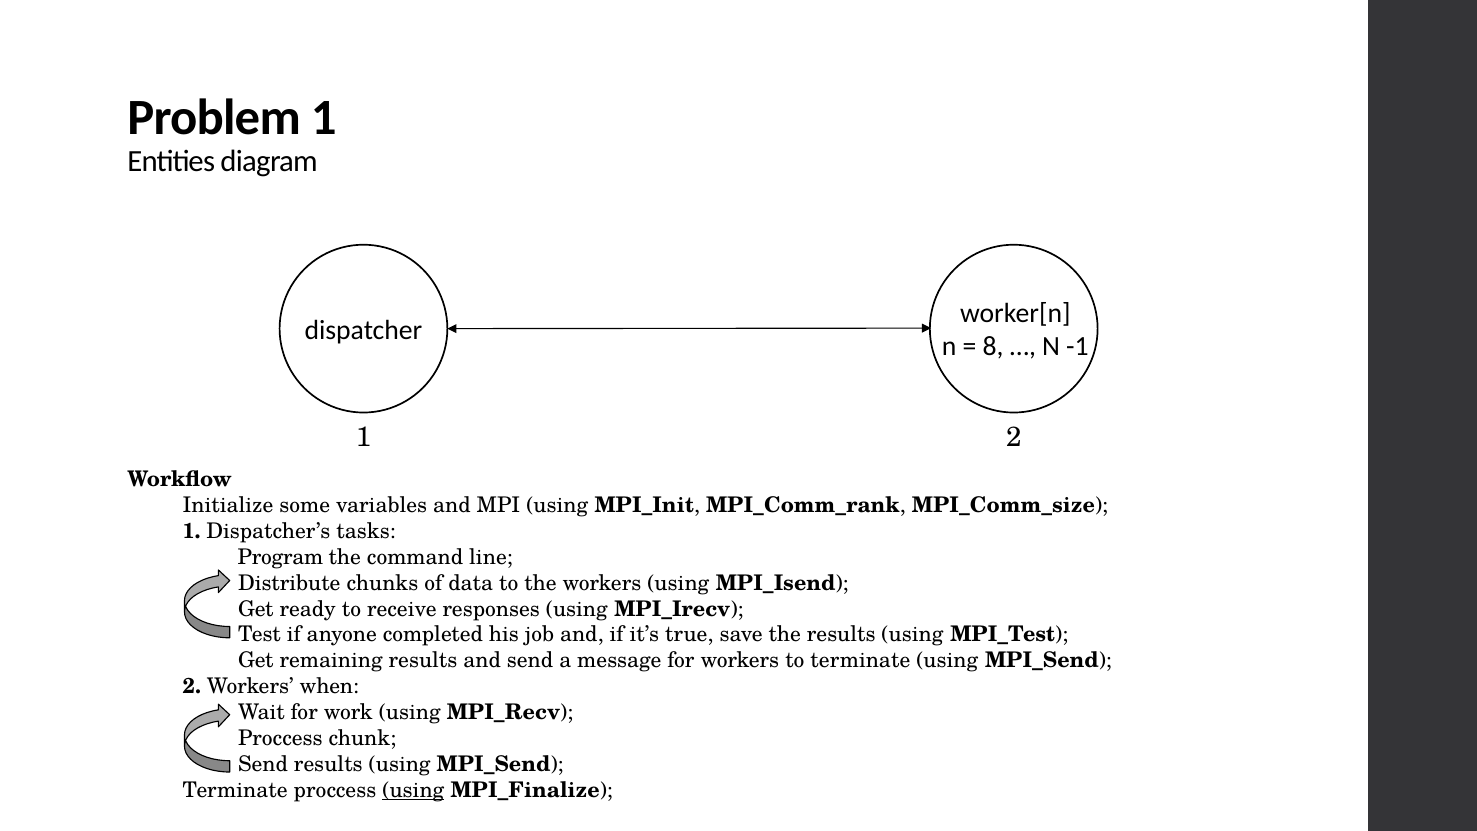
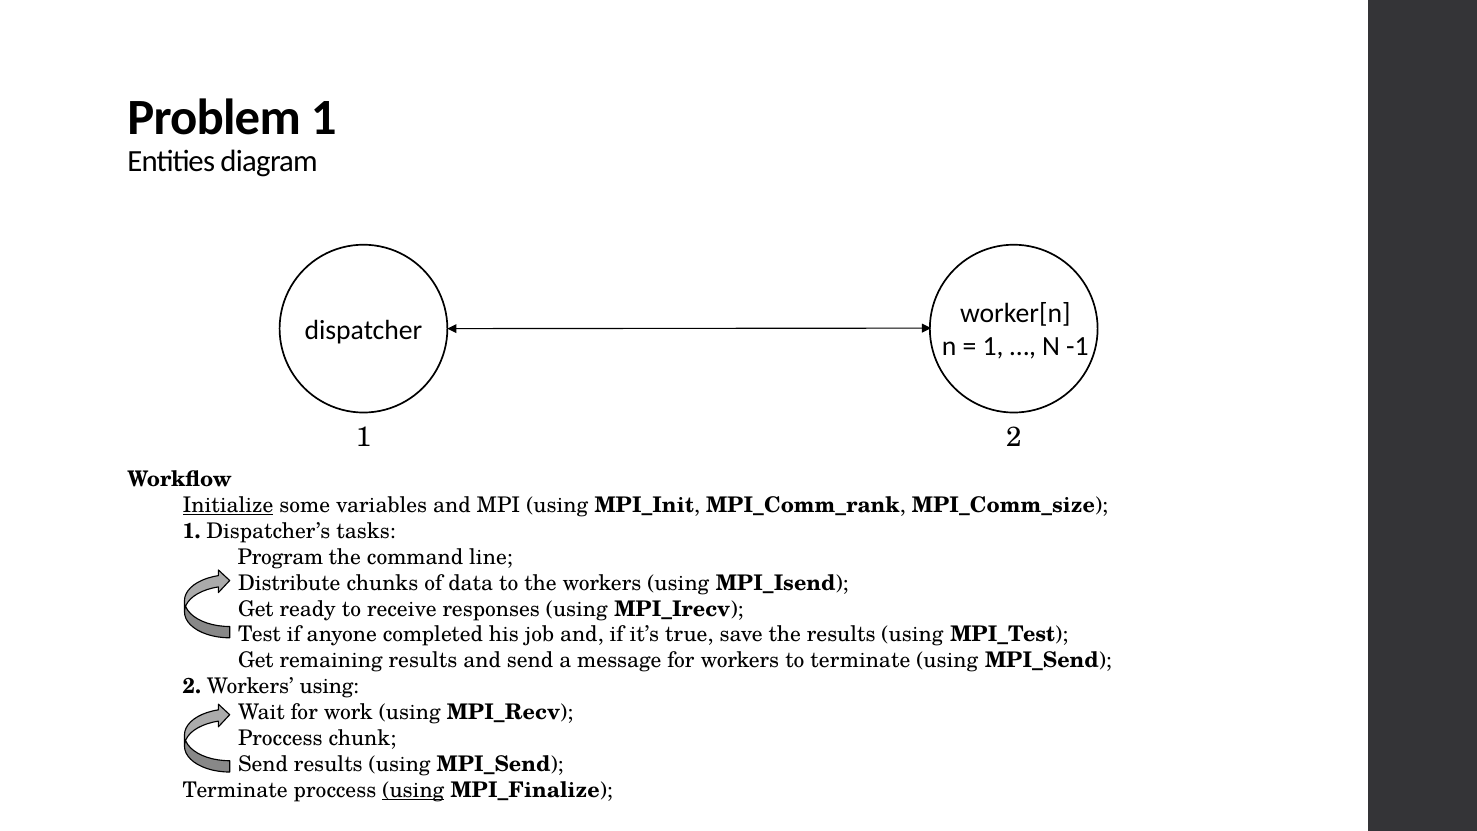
8: 8 -> 1 (993, 347)
Initialize underline: none -> present (228, 505)
2 Workers when: when -> using (329, 686)
